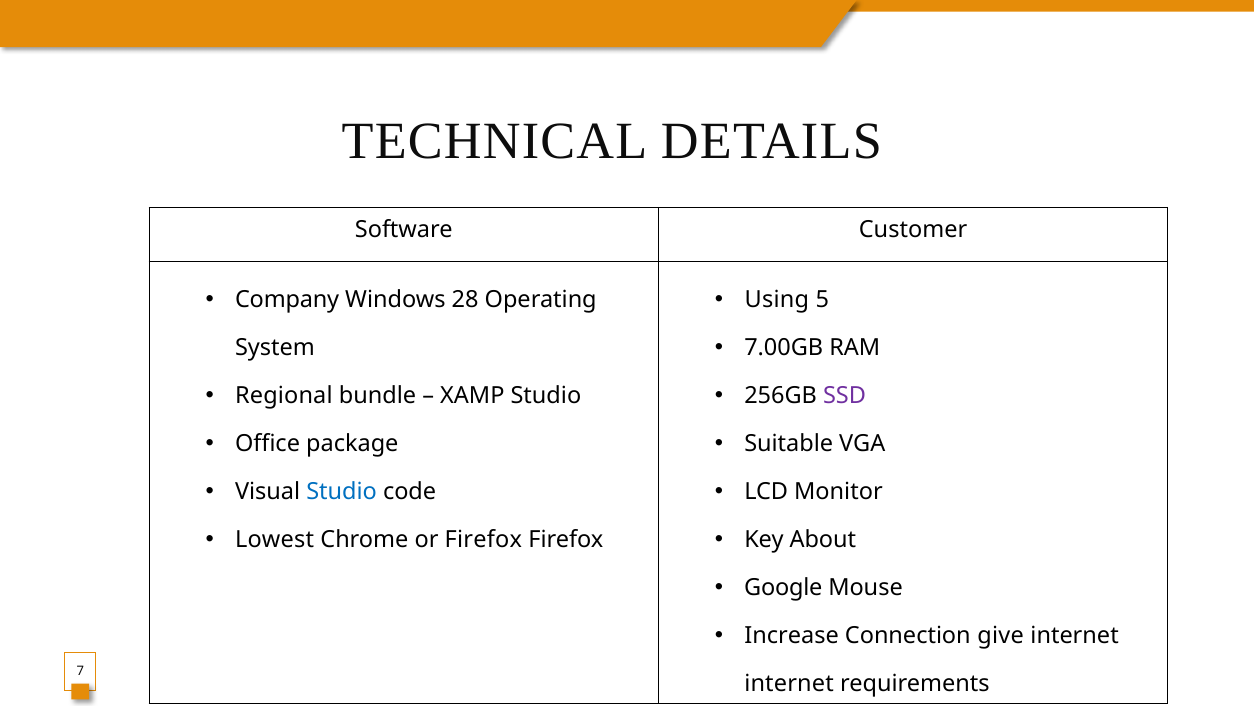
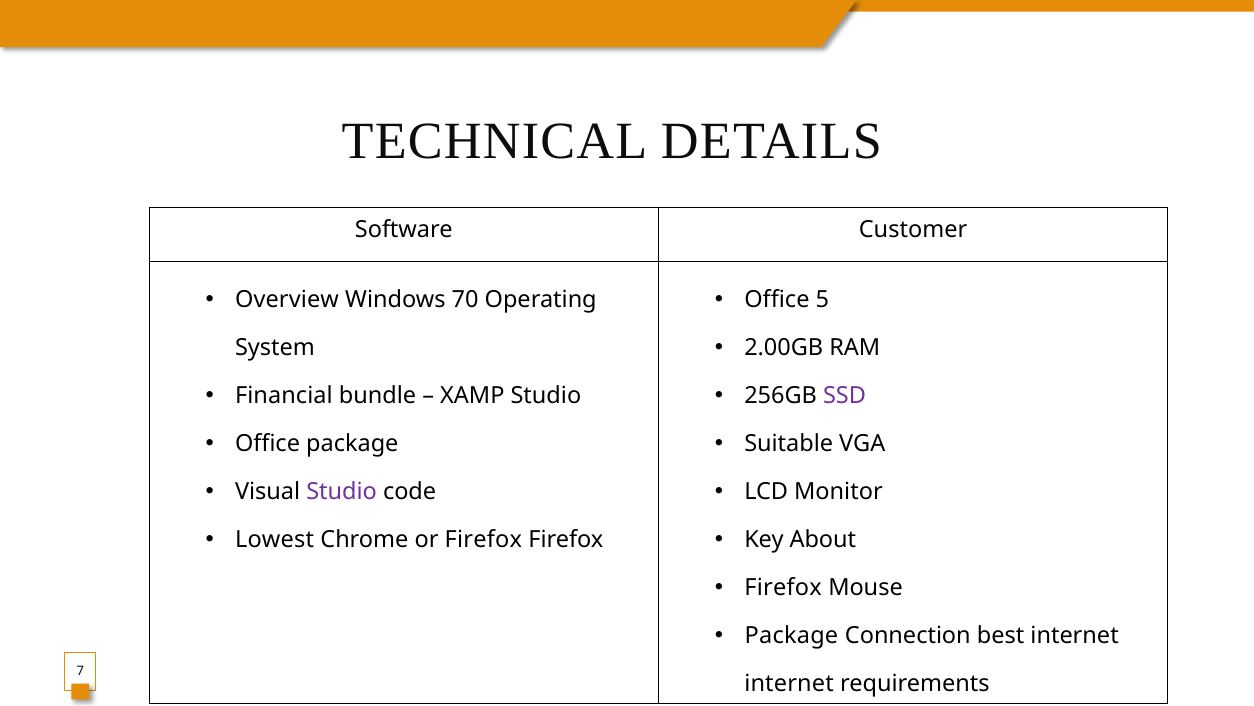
Company: Company -> Overview (287, 299)
28: 28 -> 70 (465, 299)
Using: Using -> Office (777, 299)
7.00GB: 7.00GB -> 2.00GB (784, 347)
Regional: Regional -> Financial (284, 395)
Studio colour: blue -> purple (342, 491)
Google: Google -> Firefox (783, 587)
Increase: Increase -> Package (791, 635)
give: give -> best (1001, 635)
